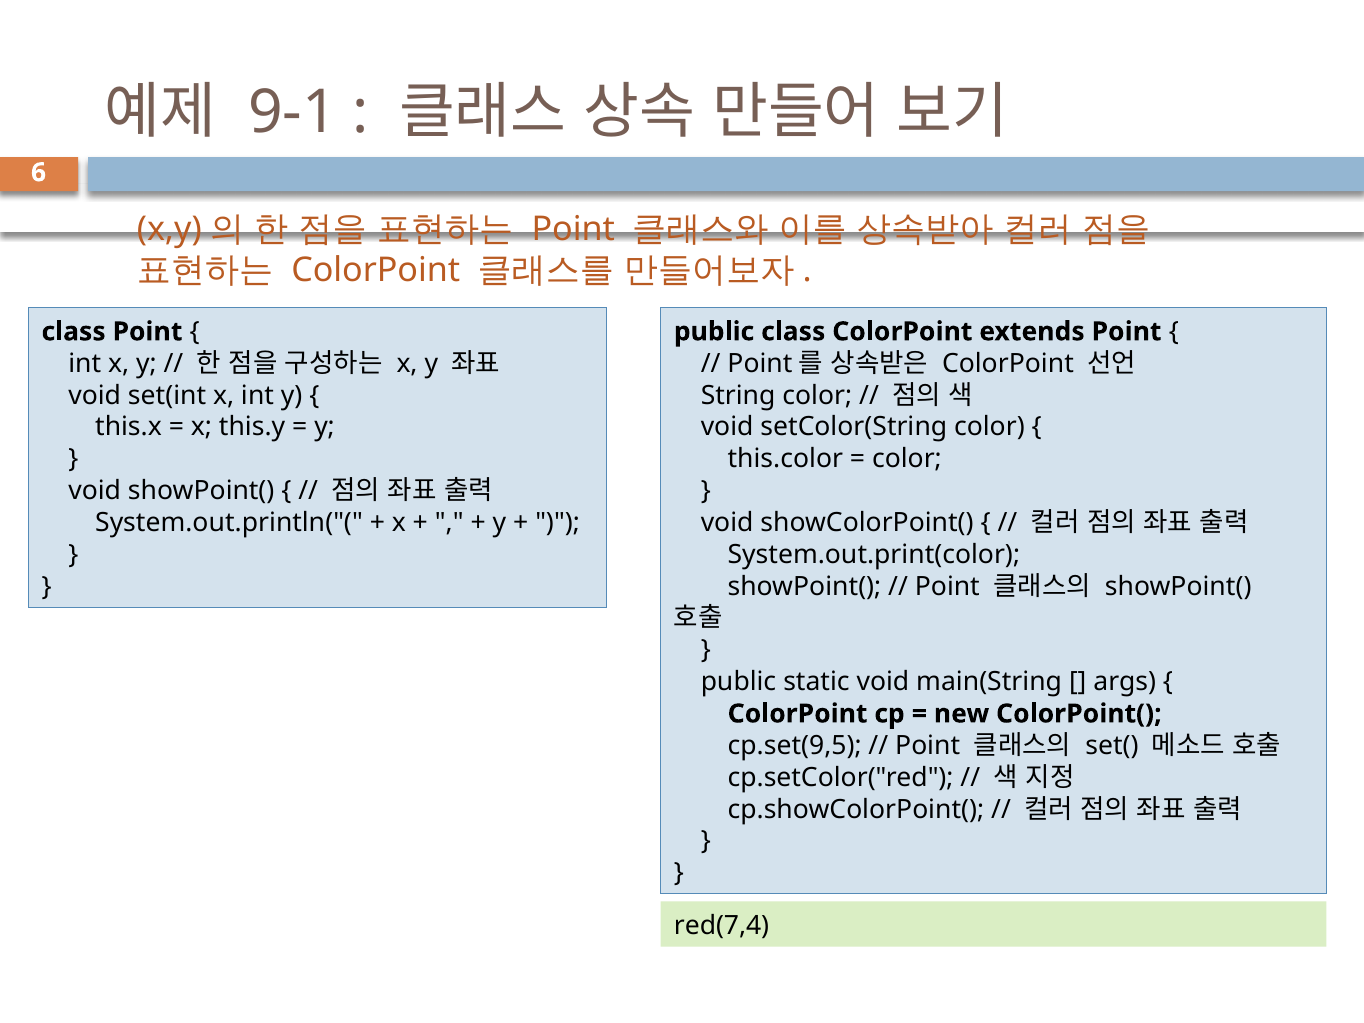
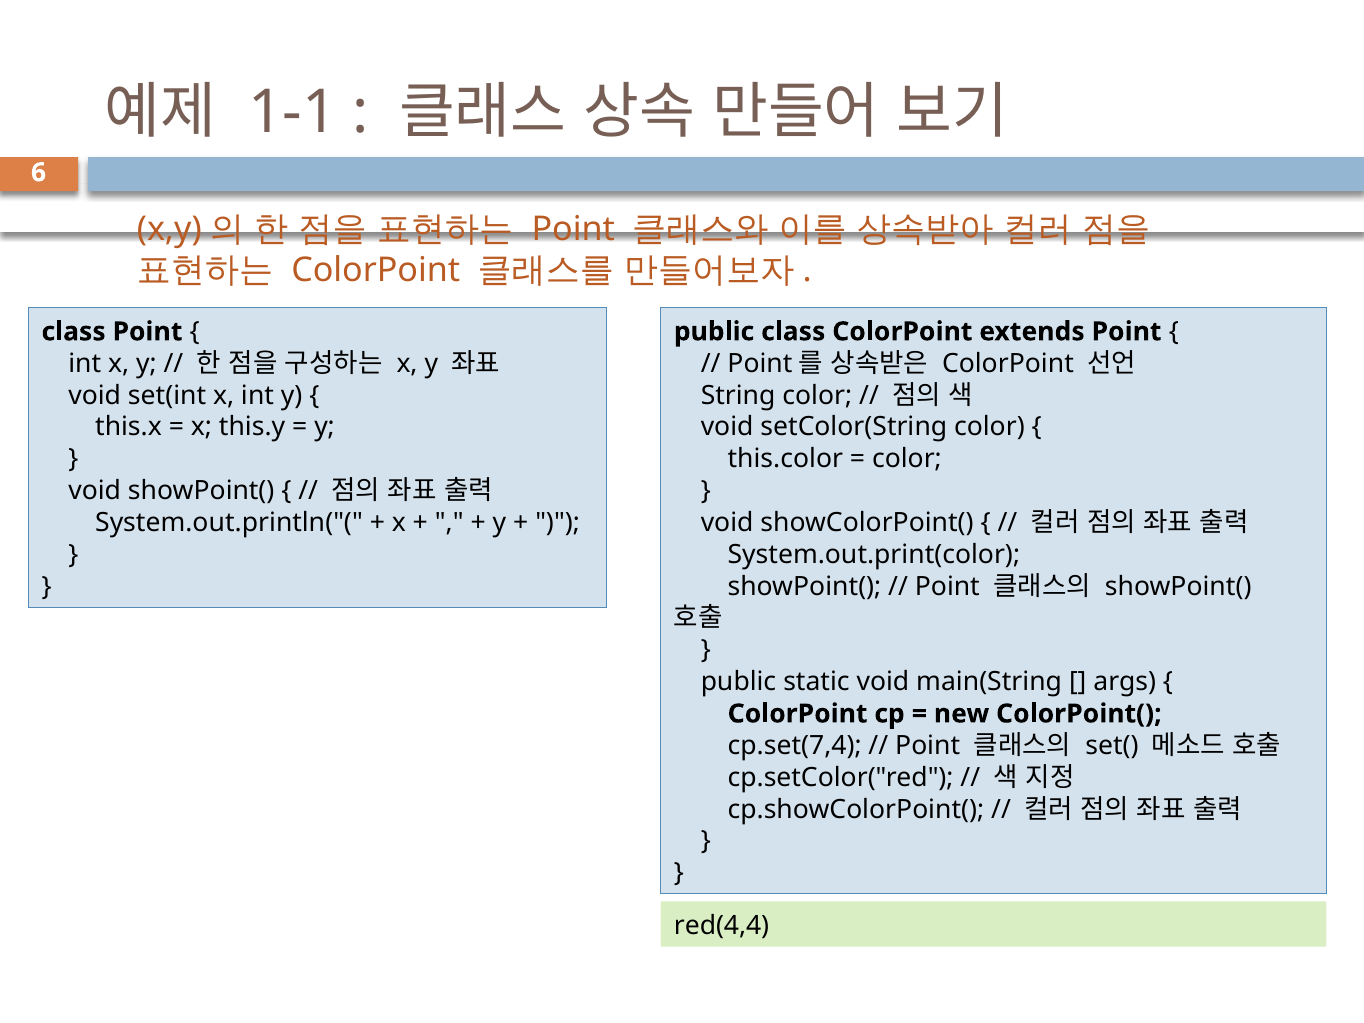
9-1: 9-1 -> 1-1 (292, 112)
cp.set(9,5: cp.set(9,5 -> cp.set(7,4 (795, 746)
red(7,4: red(7,4 -> red(4,4 (722, 926)
